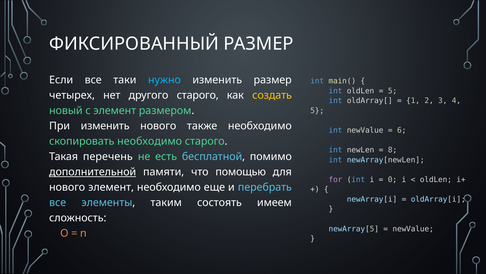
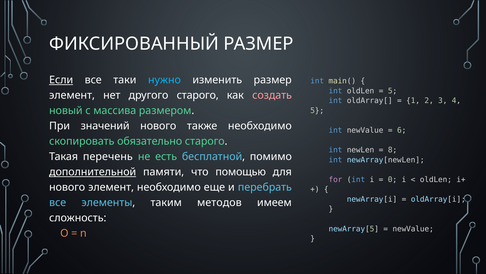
Если underline: none -> present (61, 80)
четырех: четырех -> элемент (72, 95)
создать colour: yellow -> pink (272, 95)
с элемент: элемент -> массива (115, 110)
При изменить: изменить -> значений (105, 126)
скопировать необходимо: необходимо -> обязательно (150, 141)
состоять: состоять -> методов (219, 202)
